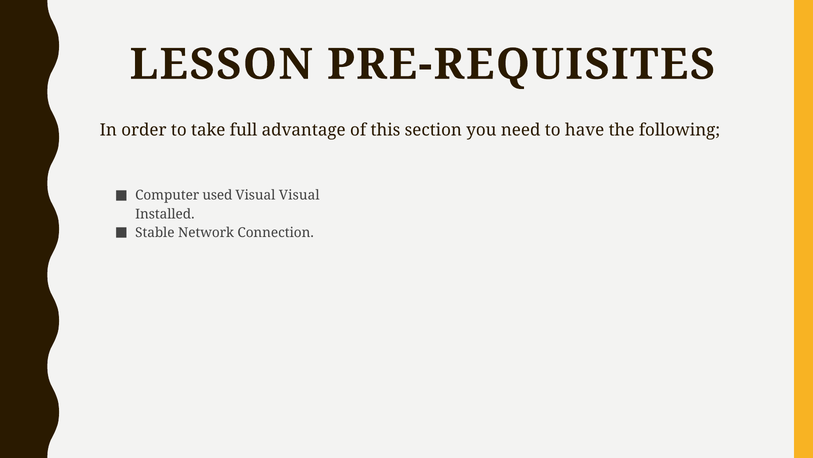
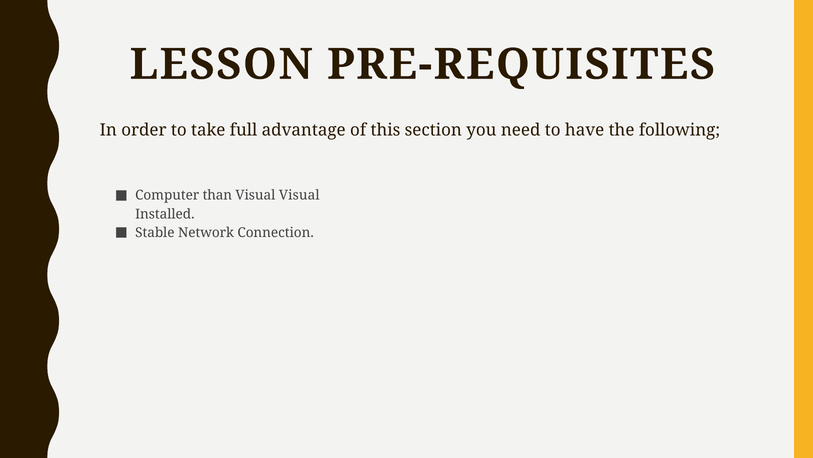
used: used -> than (217, 195)
